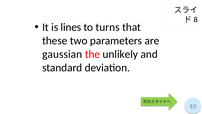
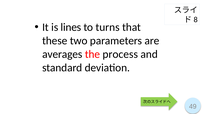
gaussian: gaussian -> averages (62, 54)
unlikely: unlikely -> process (120, 54)
